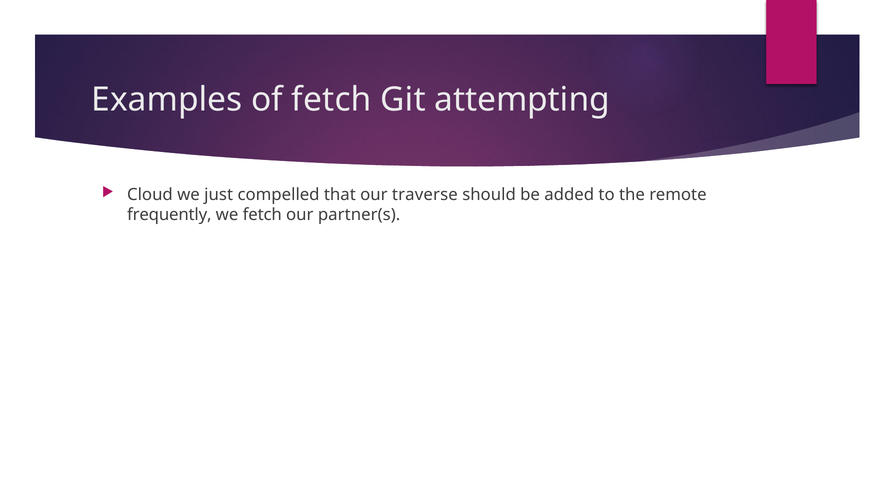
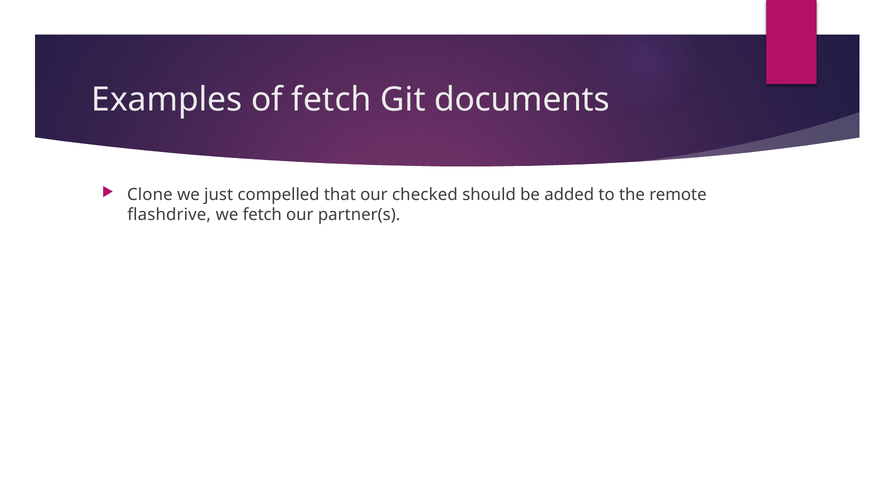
attempting: attempting -> documents (522, 100)
Cloud: Cloud -> Clone (150, 194)
traverse: traverse -> checked (425, 194)
frequently: frequently -> flashdrive (169, 215)
